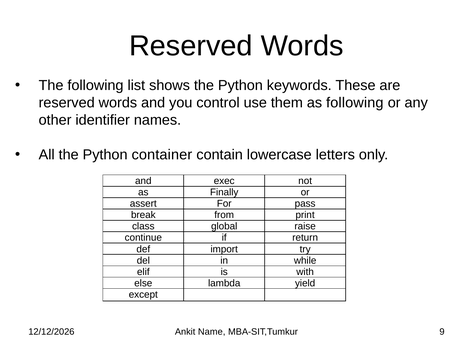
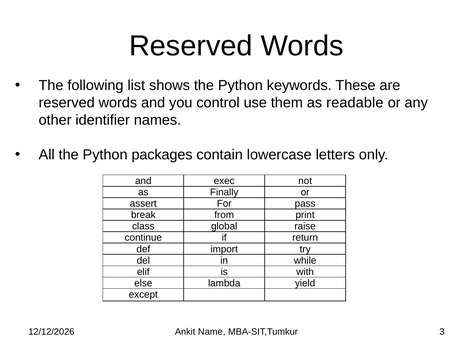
as following: following -> readable (355, 103)
container: container -> packages (162, 155)
9: 9 -> 3 (442, 332)
